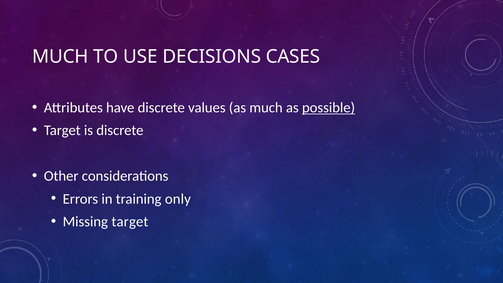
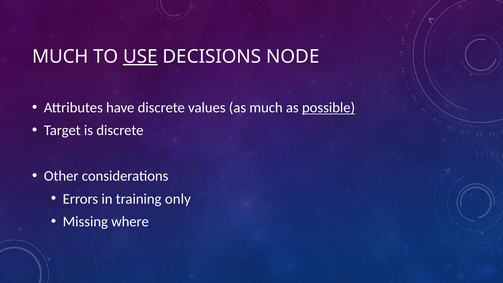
USE underline: none -> present (140, 56)
CASES: CASES -> NODE (293, 56)
Missing target: target -> where (130, 222)
